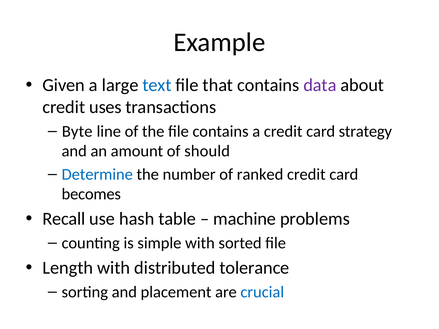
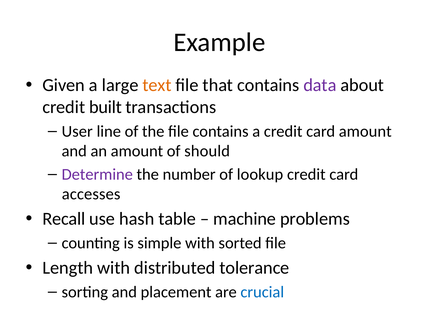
text colour: blue -> orange (157, 85)
uses: uses -> built (105, 107)
Byte: Byte -> User (77, 131)
card strategy: strategy -> amount (365, 131)
Determine colour: blue -> purple (97, 174)
ranked: ranked -> lookup (260, 174)
becomes: becomes -> accesses (91, 194)
